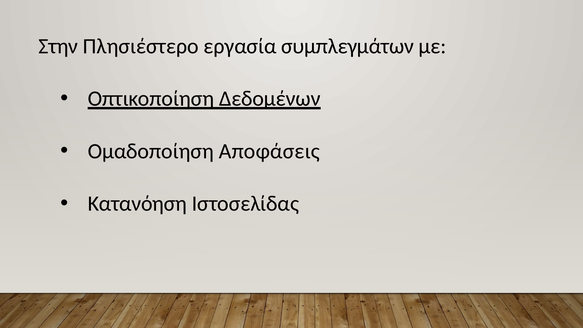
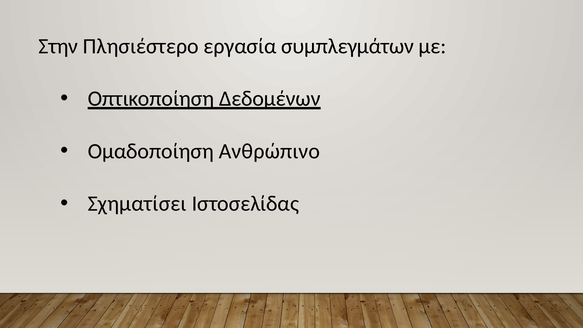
Αποφάσεις: Αποφάσεις -> Ανθρώπινο (269, 151)
Κατανόηση: Κατανόηση -> Σχηματίσει (137, 204)
